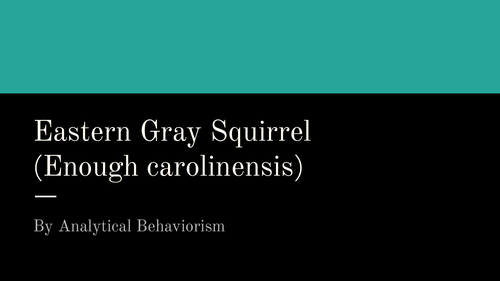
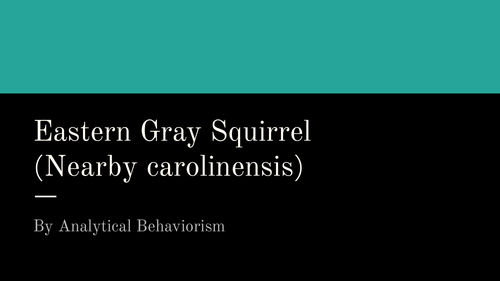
Enough: Enough -> Nearby (85, 166)
